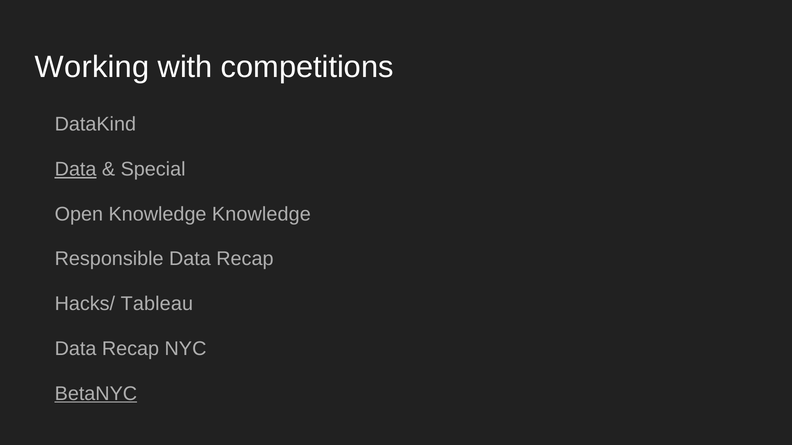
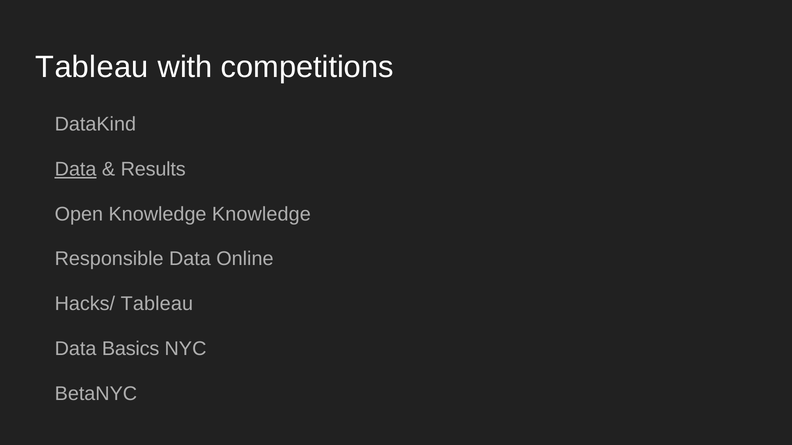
Working: Working -> Tableau (92, 67)
Special: Special -> Results (153, 169)
Responsible Data Recap: Recap -> Online (245, 259)
Recap: Recap -> Basics (131, 349)
BetaNYC underline: present -> none (96, 394)
